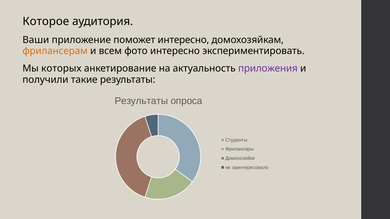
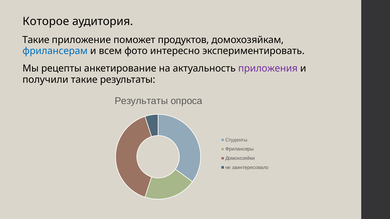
Ваши: Ваши -> Такие (36, 40)
поможет интересно: интересно -> продуктов (183, 40)
фрилансерам colour: orange -> blue (55, 51)
которых: которых -> рецепты (61, 69)
